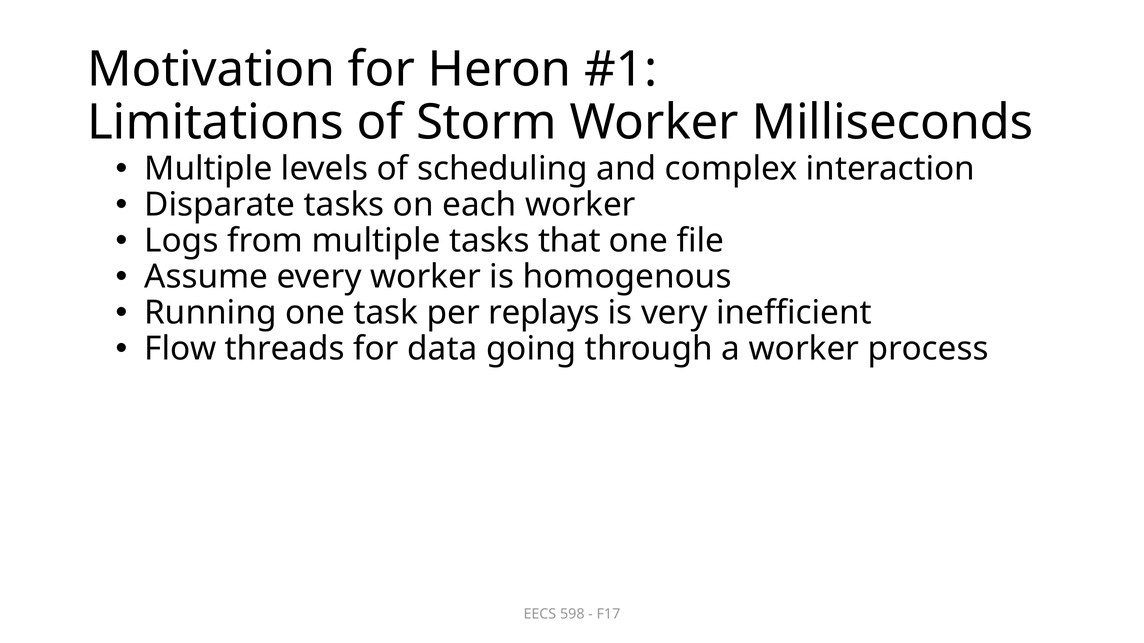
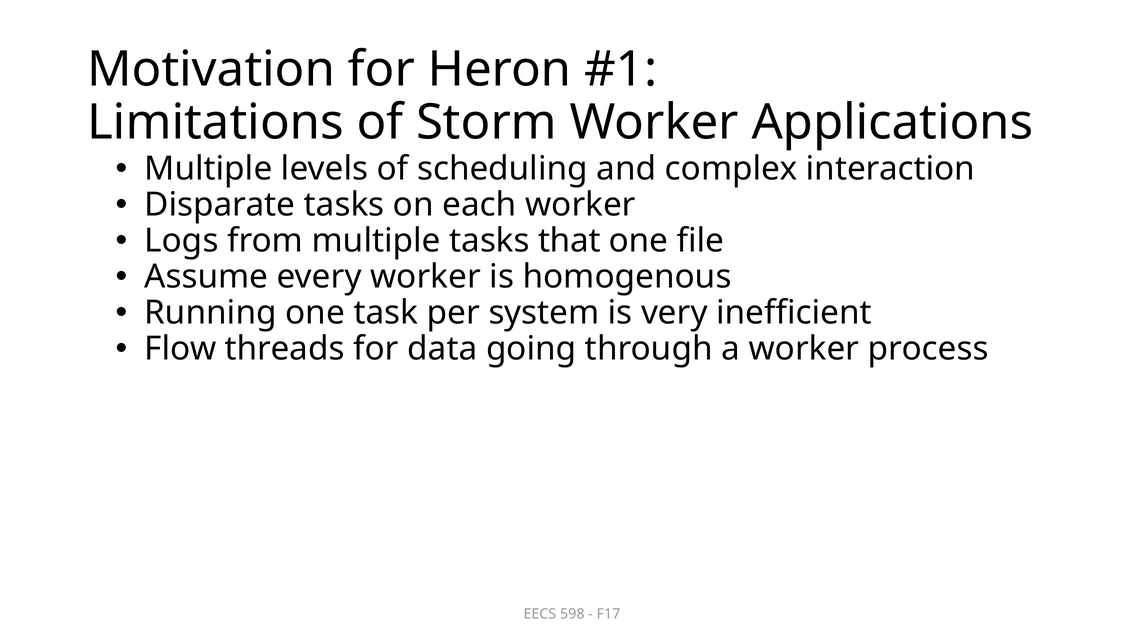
Milliseconds: Milliseconds -> Applications (892, 123)
replays: replays -> system (544, 313)
